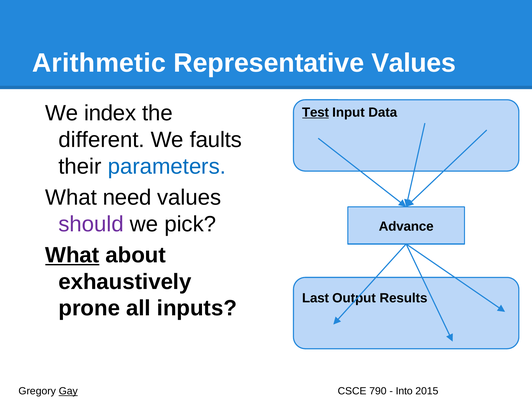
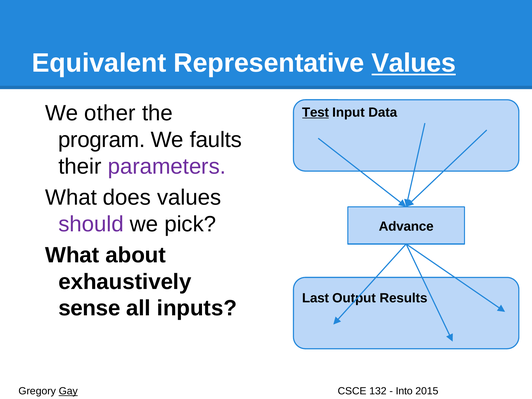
Arithmetic: Arithmetic -> Equivalent (99, 63)
Values underline: none -> present (414, 63)
index: index -> other (110, 113)
different: different -> program (102, 140)
parameters colour: blue -> purple (167, 166)
need: need -> does (127, 198)
What underline: present -> none (72, 255)
prone: prone -> sense (89, 308)
790: 790 -> 132 (378, 391)
